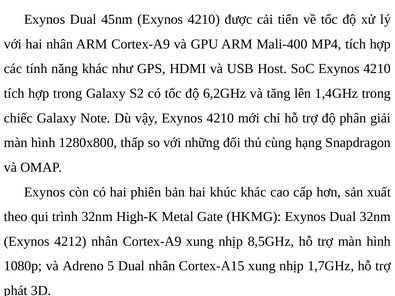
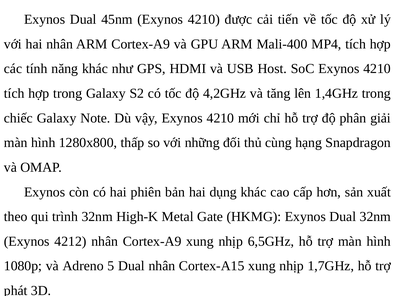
6,2GHz: 6,2GHz -> 4,2GHz (225, 93)
khúc: khúc -> dụng (223, 192)
8,5GHz: 8,5GHz -> 6,5GHz (271, 242)
